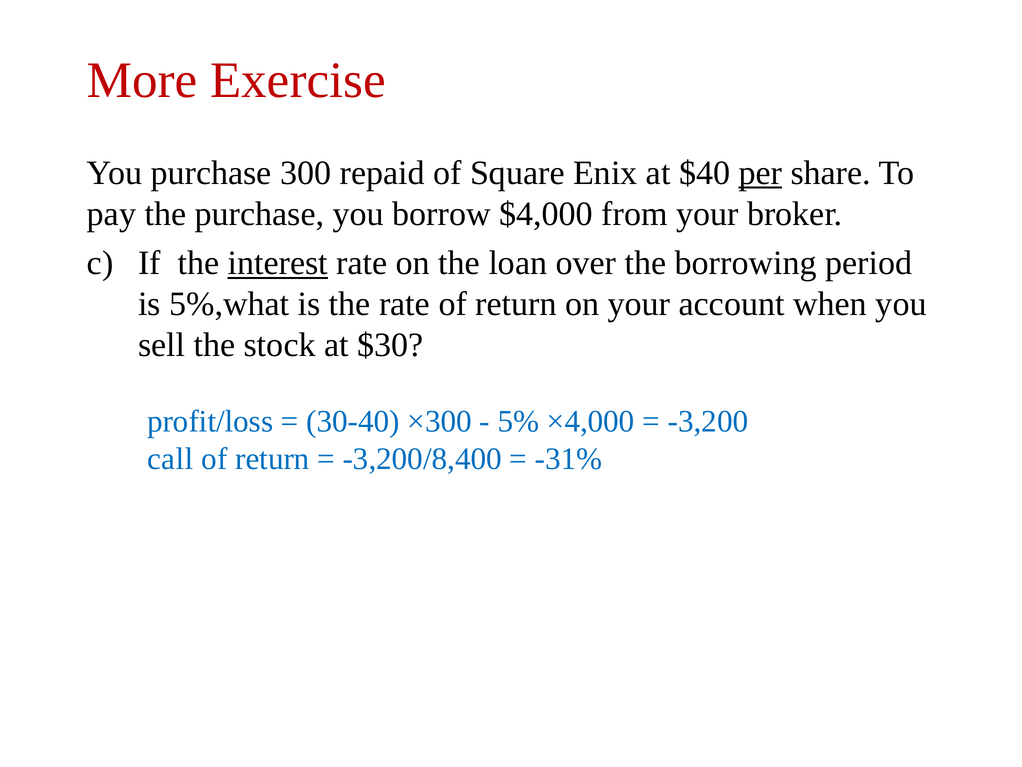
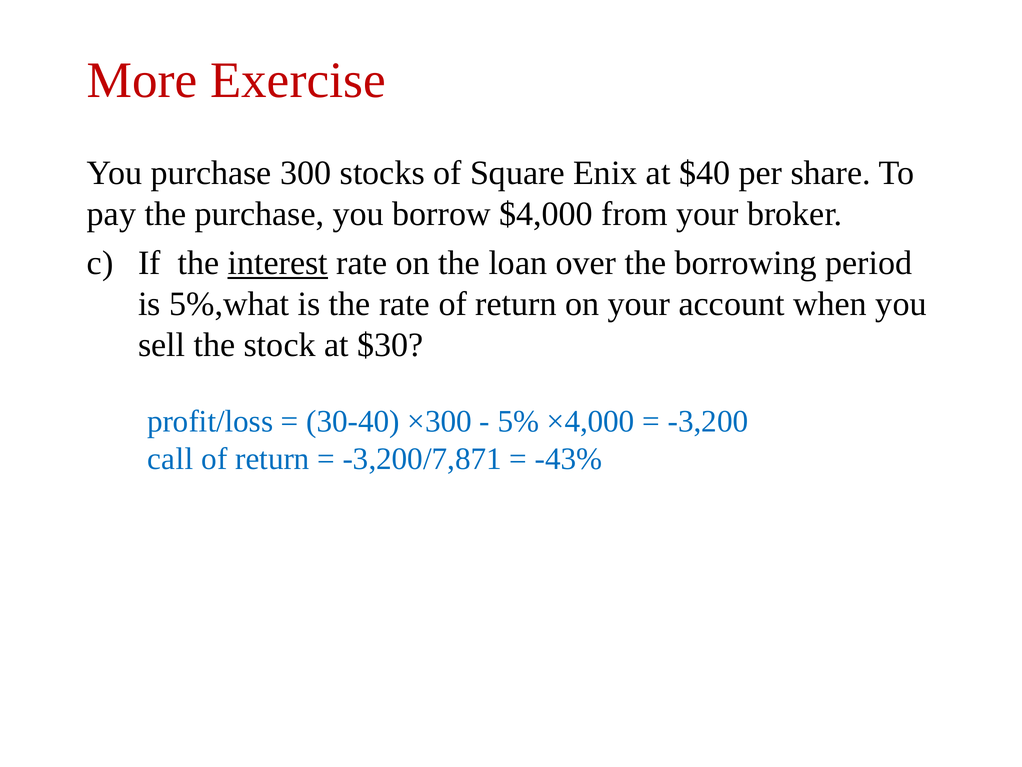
repaid: repaid -> stocks (382, 173)
per underline: present -> none (760, 173)
-3,200/8,400: -3,200/8,400 -> -3,200/7,871 (422, 459)
-31%: -31% -> -43% (569, 459)
